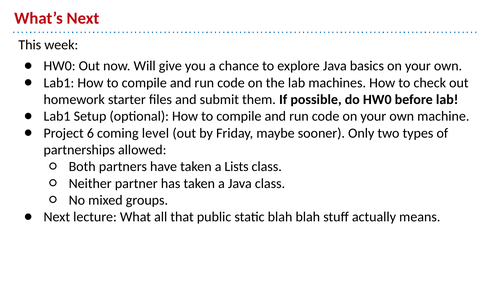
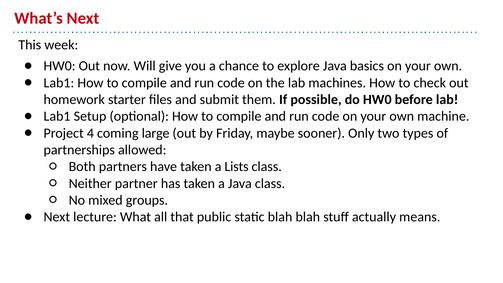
6: 6 -> 4 (90, 133)
level: level -> large (156, 133)
